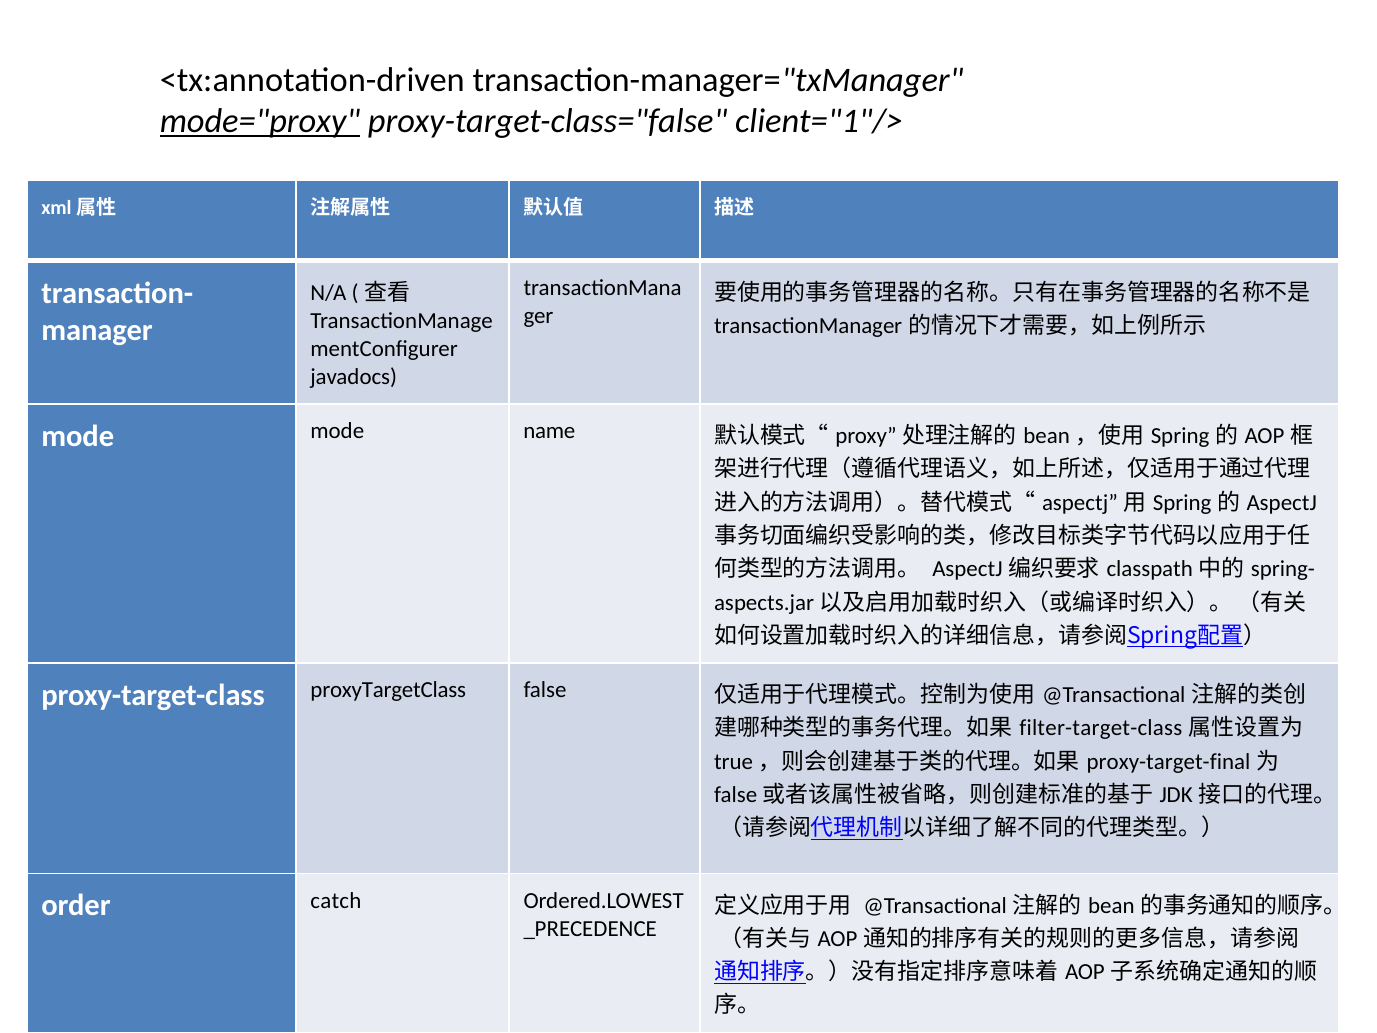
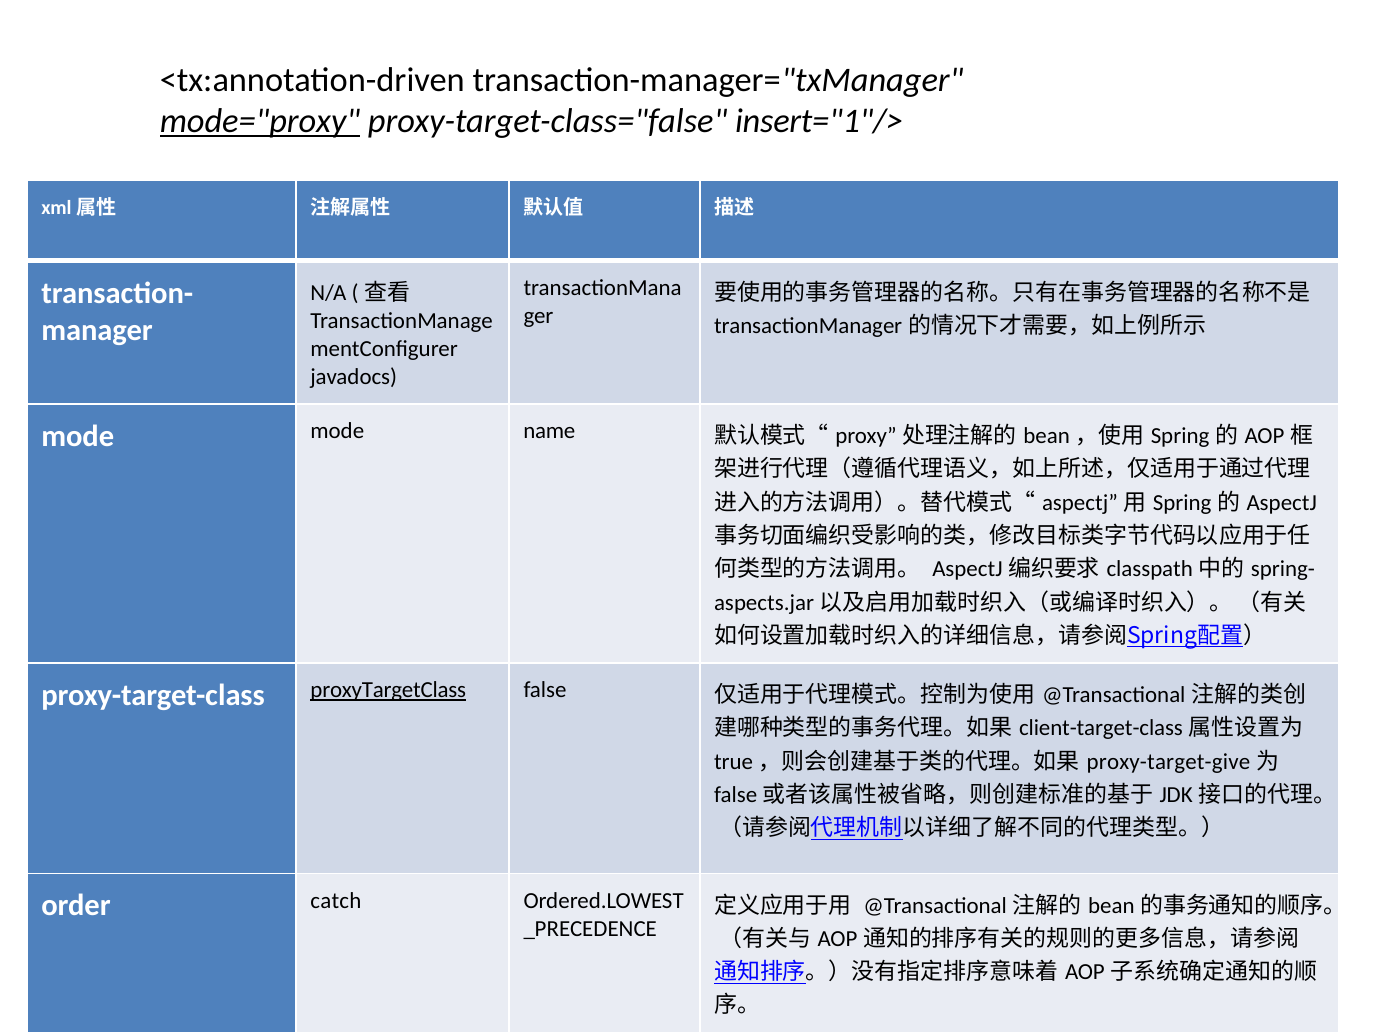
client="1"/>: client="1"/> -> insert="1"/> (819, 121)
proxyTargetClass underline: none -> present (388, 690)
filter-target-class: filter-target-class -> client-target-class (1101, 728)
proxy-target-final: proxy-target-final -> proxy-target-give (1168, 761)
